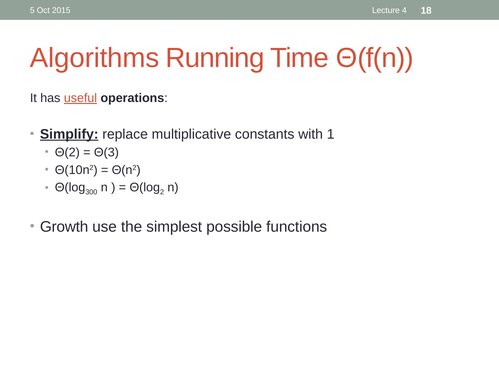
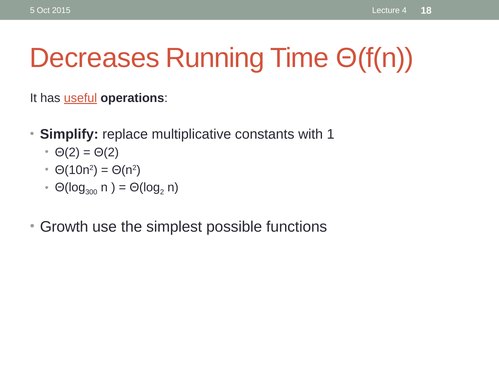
Algorithms: Algorithms -> Decreases (95, 58)
Simplify underline: present -> none (69, 134)
Θ(3: Θ(3 -> Θ(2 (106, 153)
